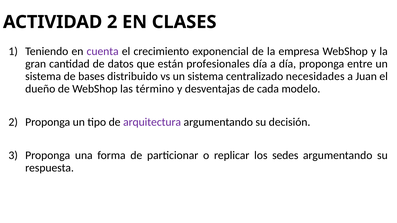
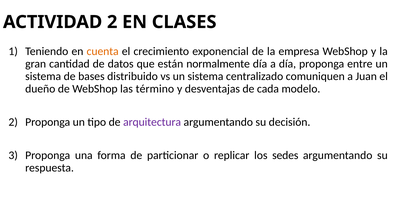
cuenta colour: purple -> orange (103, 51)
profesionales: profesionales -> normalmente (218, 64)
necesidades: necesidades -> comuniquen (315, 76)
